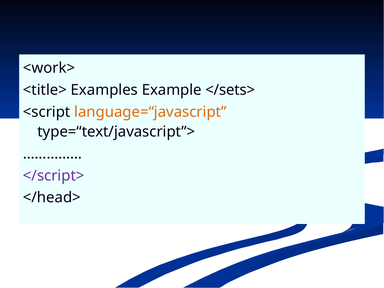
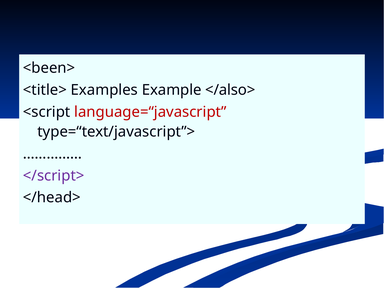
<work>: <work> -> <been> (49, 68)
</sets>: </sets> -> </also> (230, 90)
language=“javascript colour: orange -> red (150, 112)
